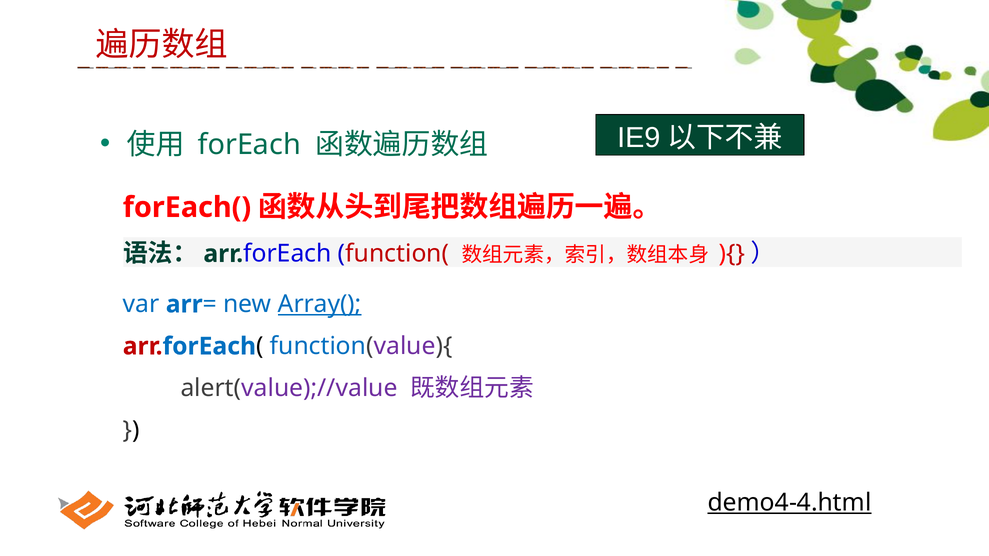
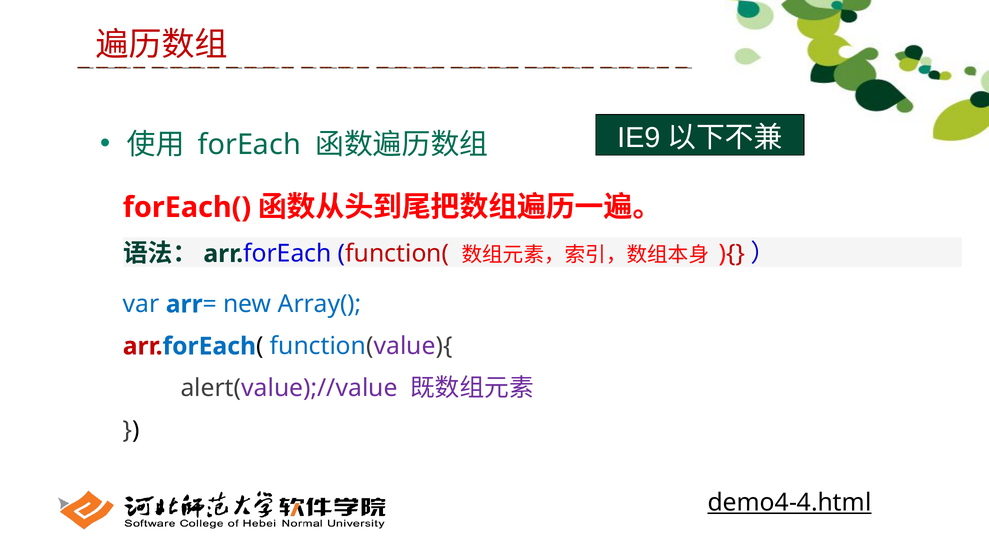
Array( underline: present -> none (320, 304)
